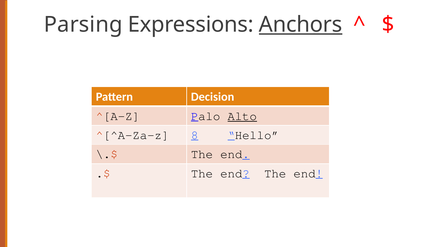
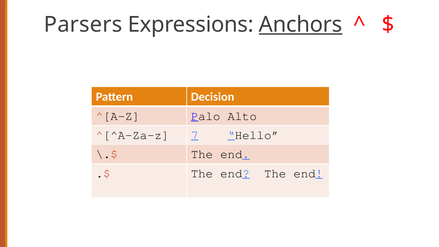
Parsing: Parsing -> Parsers (83, 24)
Alto underline: present -> none (242, 116)
8: 8 -> 7 (195, 135)
